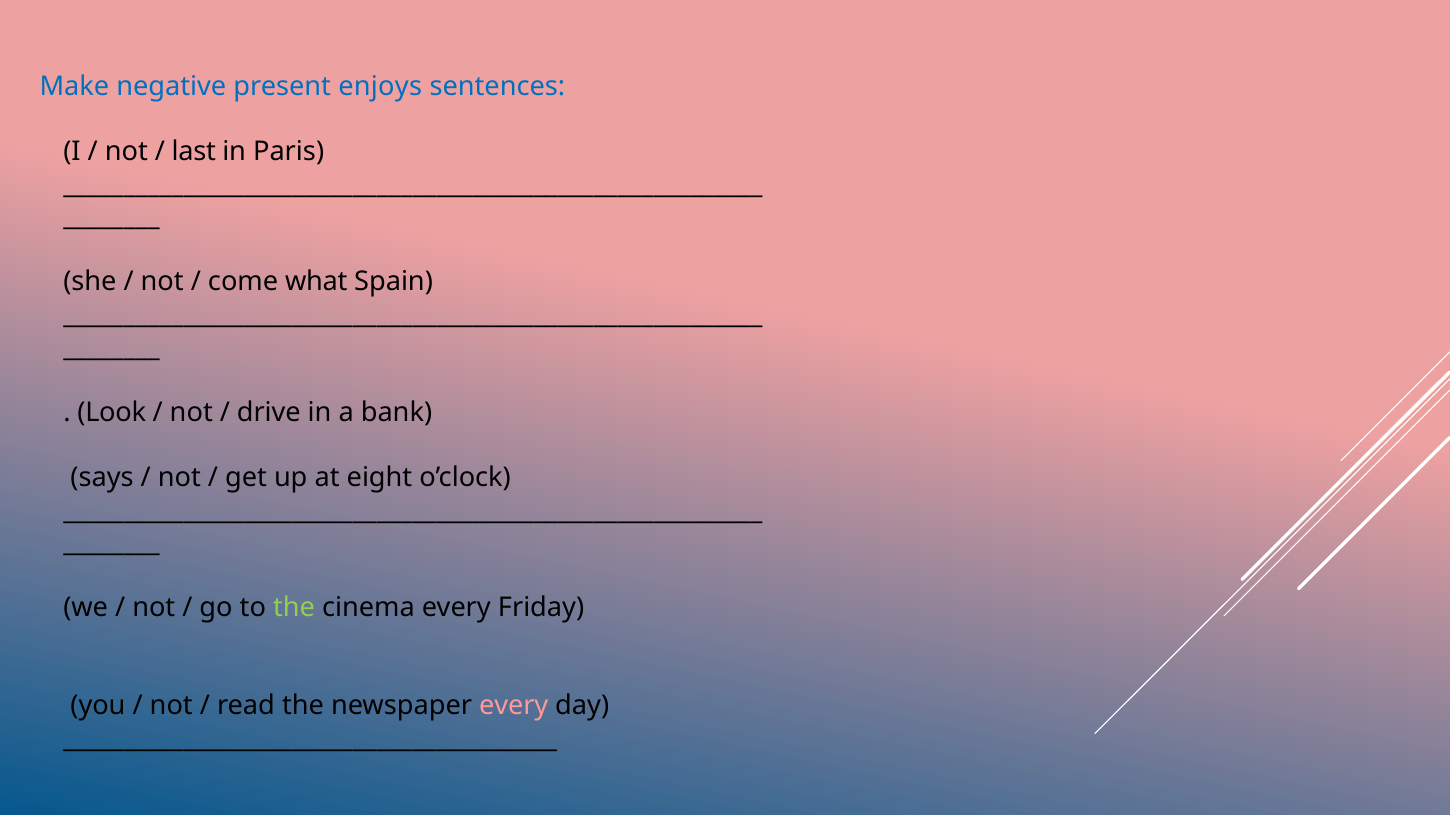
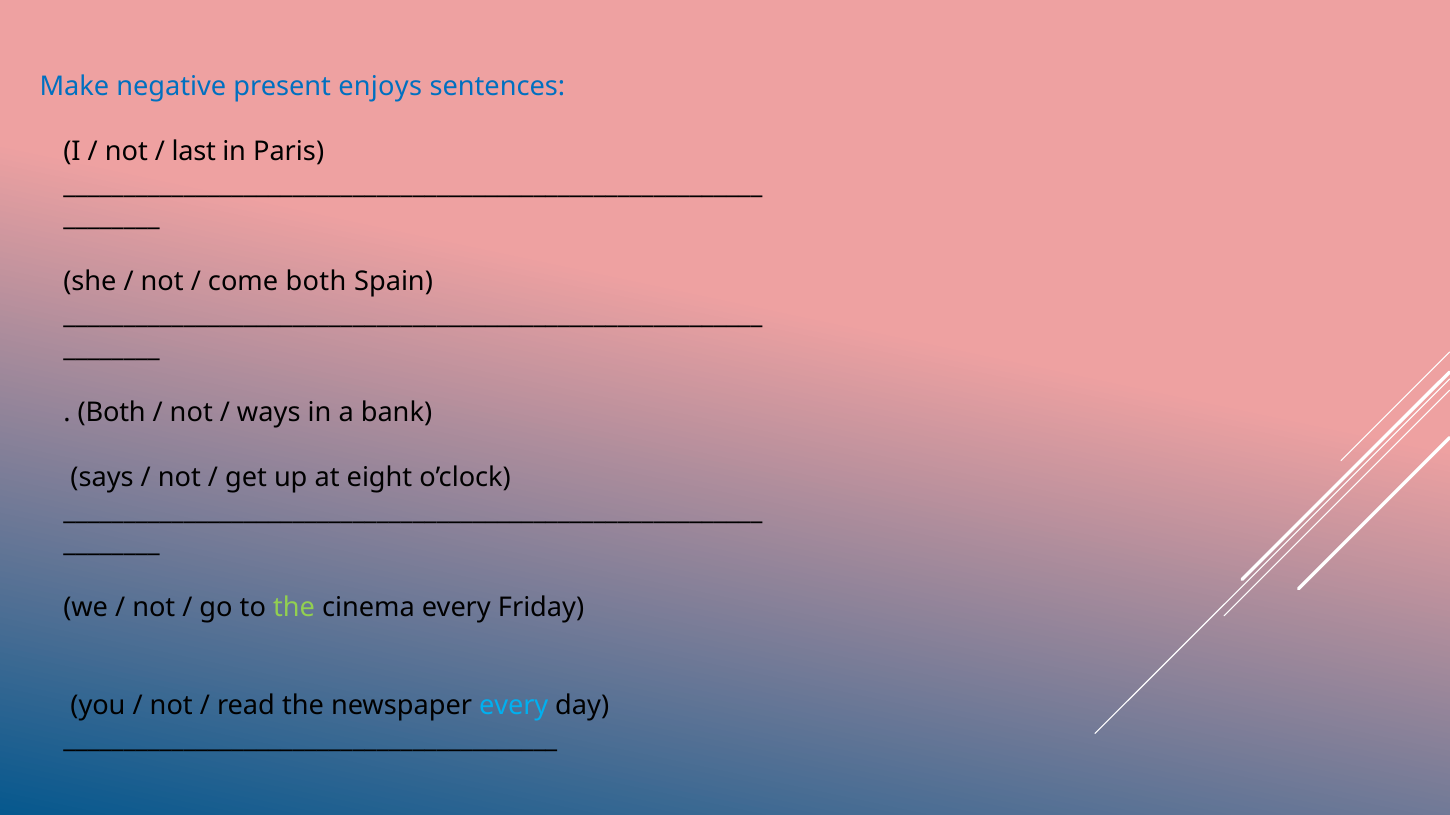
come what: what -> both (316, 282)
Look: Look -> Both (112, 413)
drive: drive -> ways (269, 413)
every colour: pink -> light blue (514, 706)
